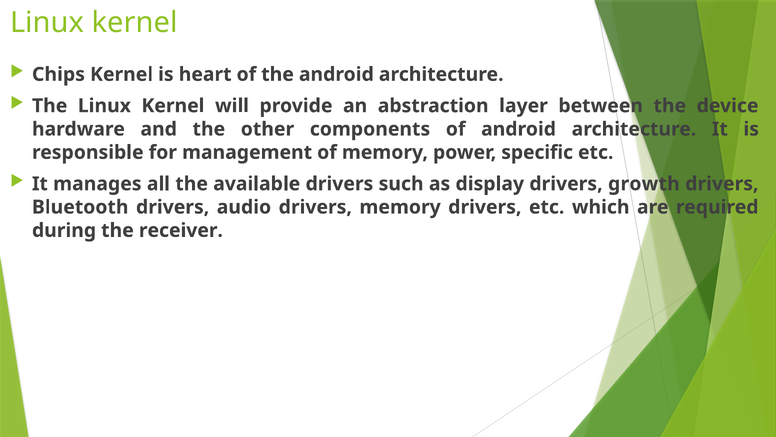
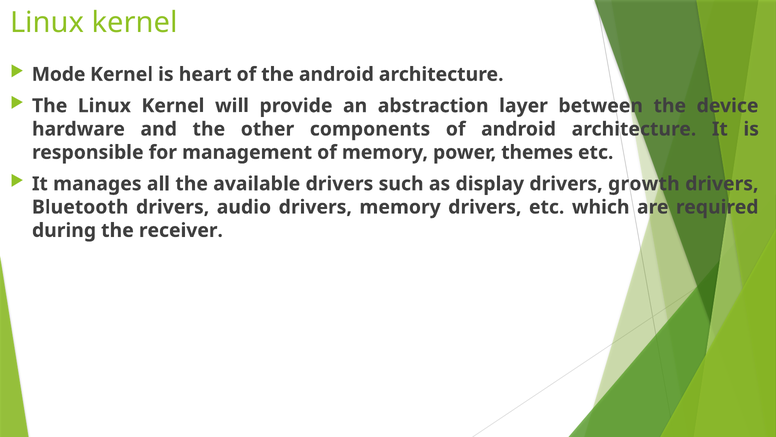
Chips: Chips -> Mode (59, 74)
specific: specific -> themes (537, 152)
